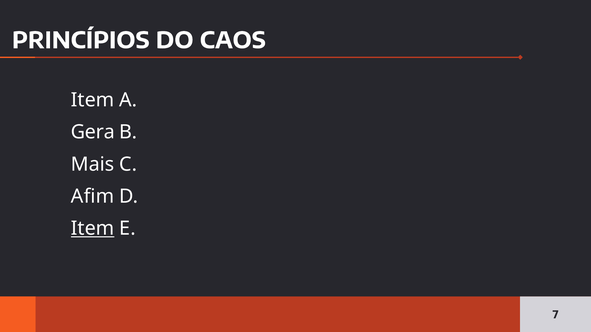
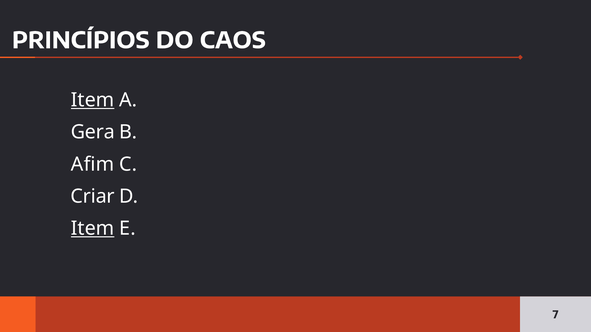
Item underline: none -> present (93, 100)
Mais: Mais -> Afim (93, 164)
Afim: Afim -> Criar (93, 197)
